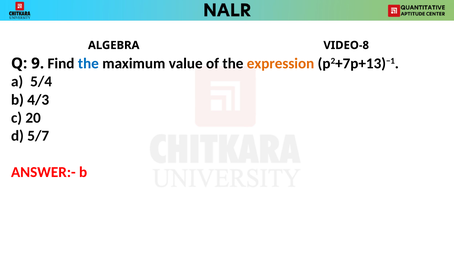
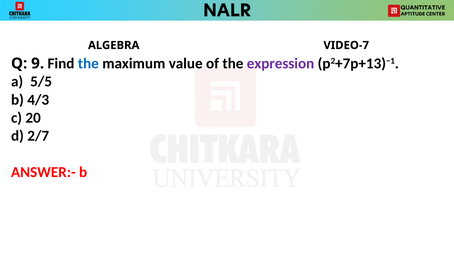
VIDEO-8: VIDEO-8 -> VIDEO-7 (346, 45)
expression colour: orange -> purple (281, 64)
5/4: 5/4 -> 5/5 (41, 82)
5/7: 5/7 -> 2/7 (38, 136)
